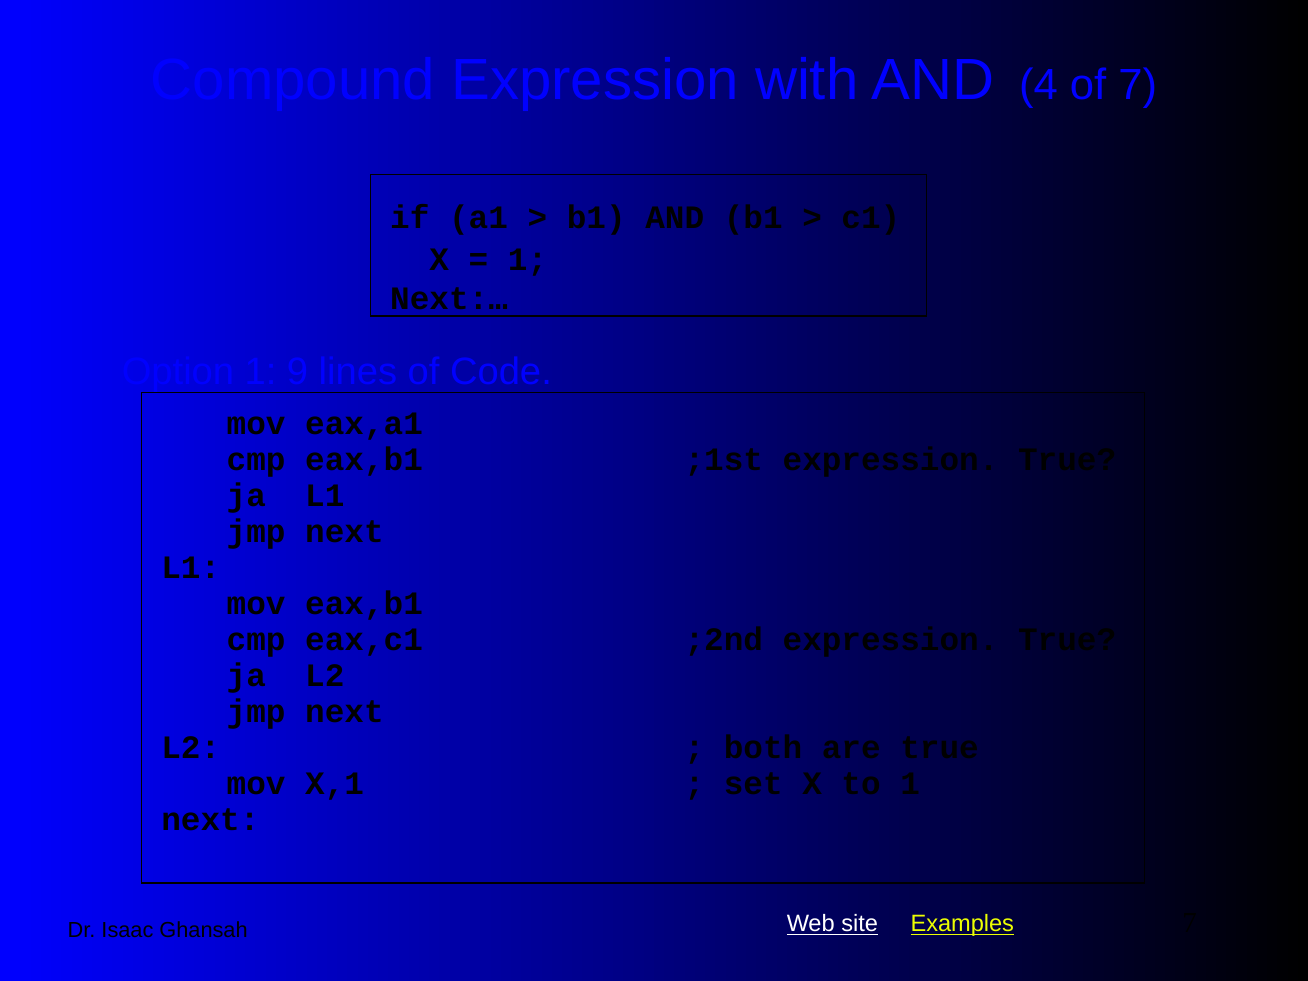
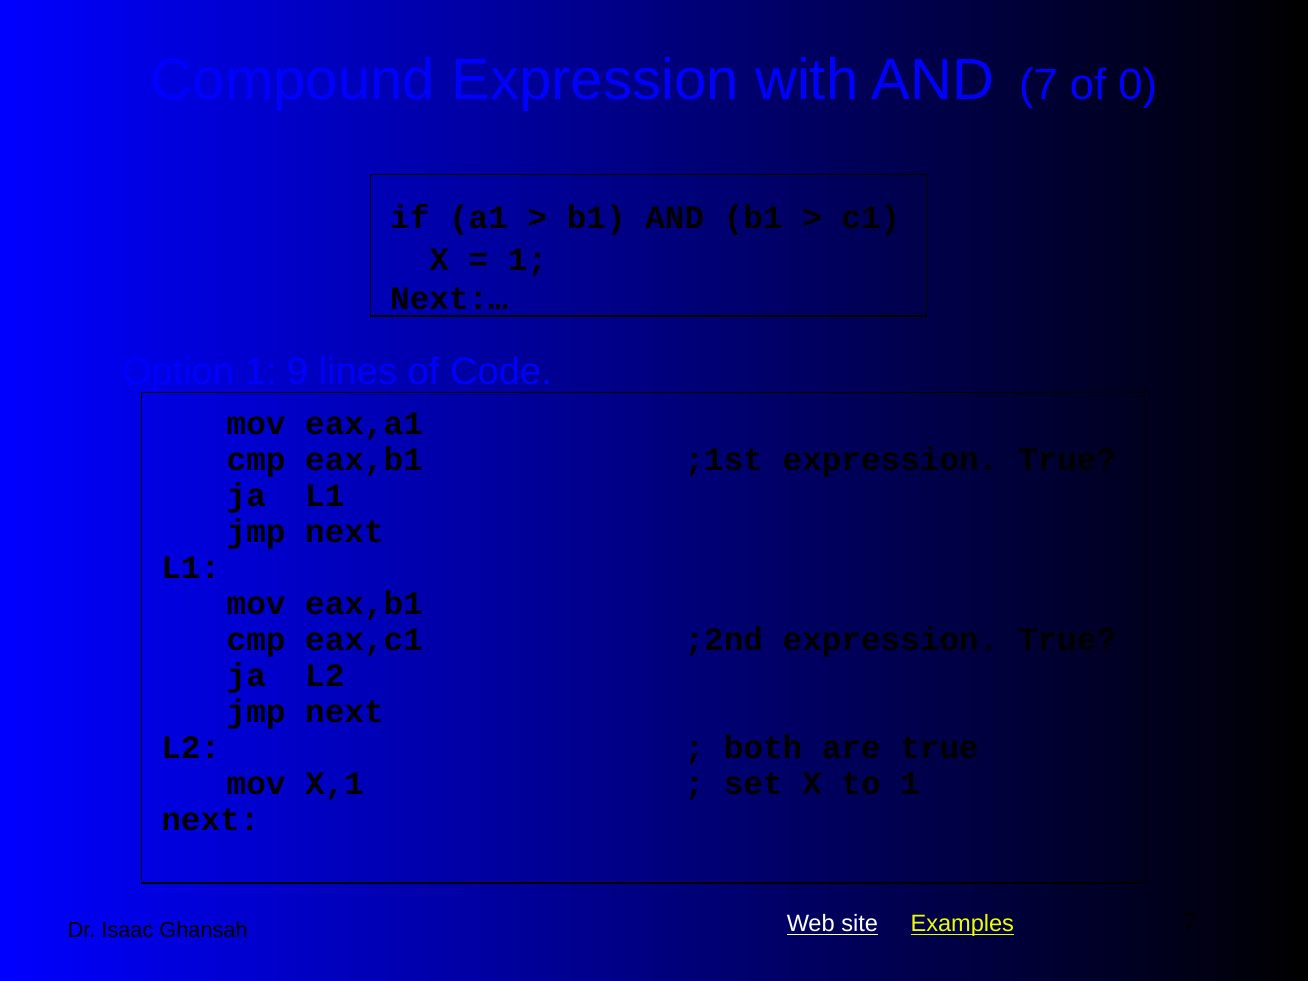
AND 4: 4 -> 7 (1039, 85)
of 7: 7 -> 0 (1138, 85)
